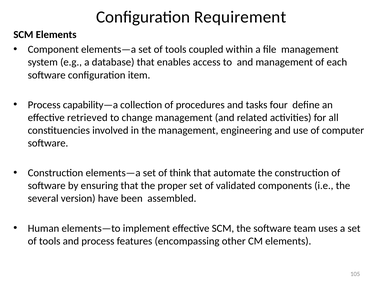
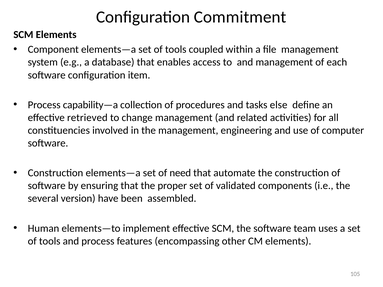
Requirement: Requirement -> Commitment (240, 17)
four: four -> else (279, 105)
think: think -> need (180, 173)
